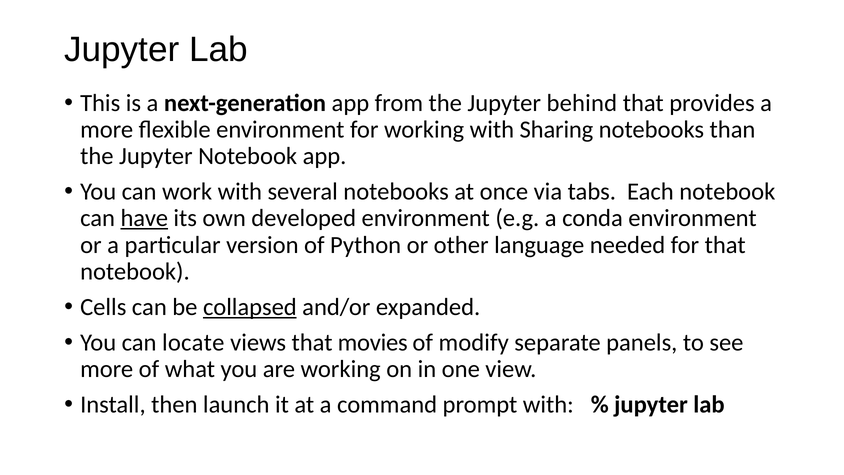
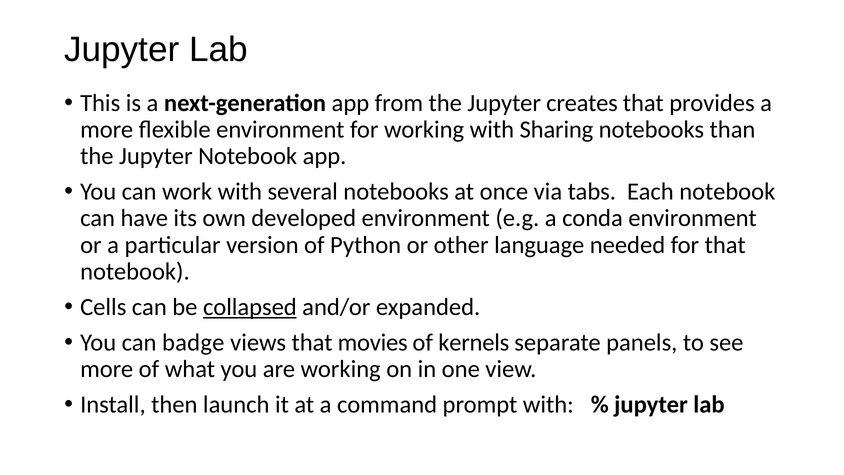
behind: behind -> creates (582, 103)
have underline: present -> none (144, 218)
locate: locate -> badge (193, 342)
modify: modify -> kernels (474, 342)
